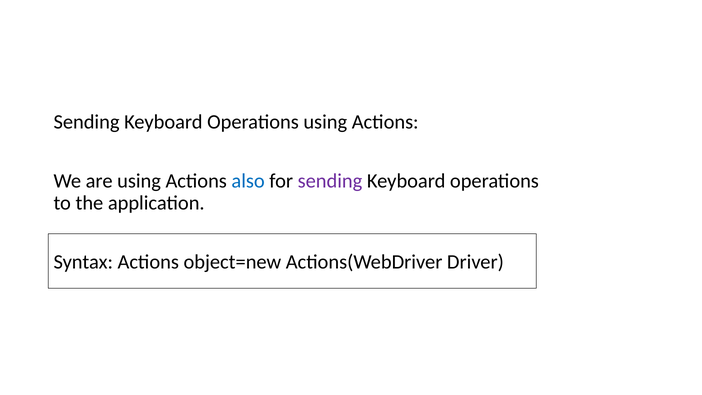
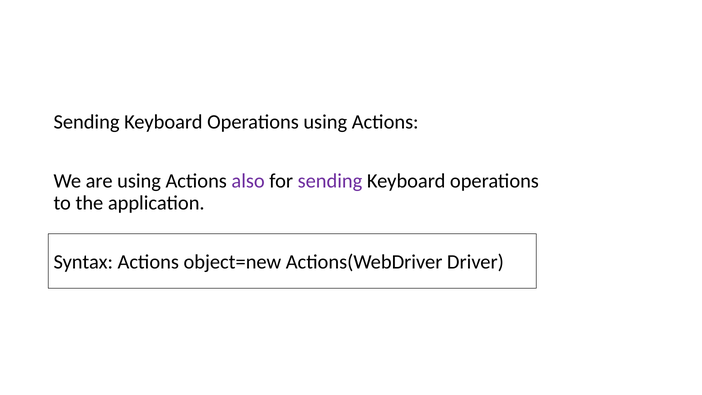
also colour: blue -> purple (248, 181)
